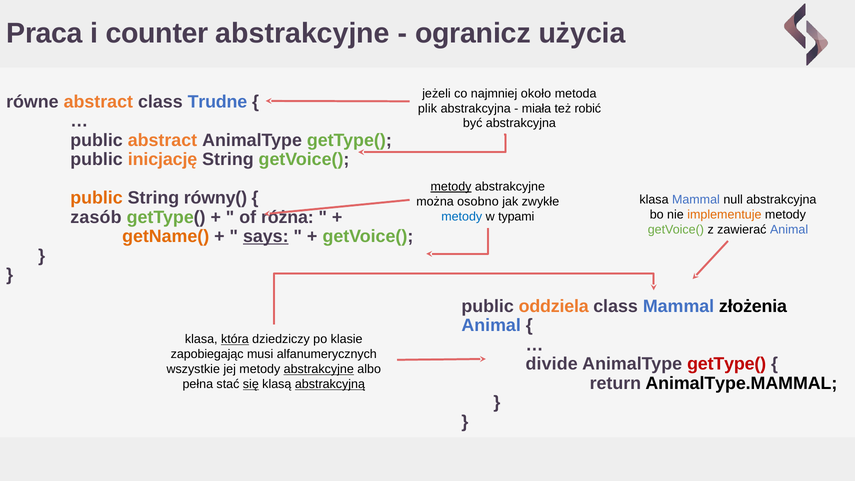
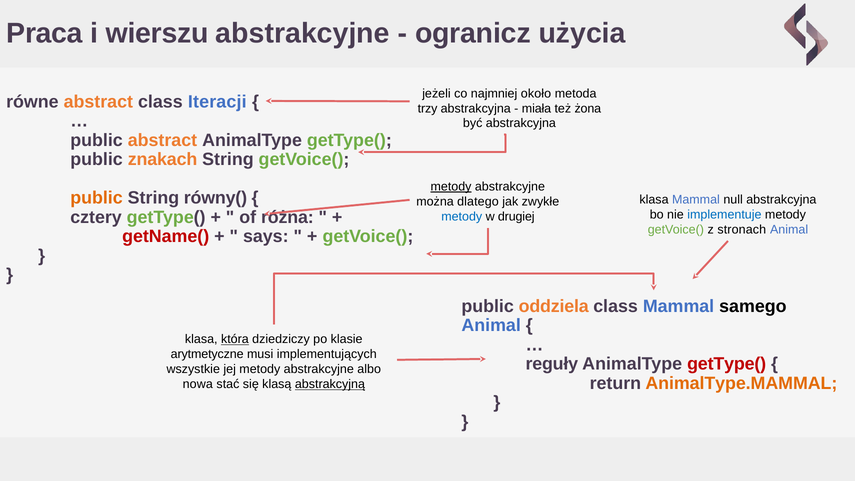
counter: counter -> wierszu (157, 34)
Trudne: Trudne -> Iteracji (217, 102)
plik: plik -> trzy (428, 108)
robić: robić -> żona (588, 108)
inicjację: inicjację -> znakach (163, 160)
osobno: osobno -> dlatego (478, 202)
implementuje colour: orange -> blue (724, 215)
zasób: zasób -> cztery (96, 217)
typami: typami -> drugiej (516, 217)
zawierać: zawierać -> stronach (742, 230)
getName( colour: orange -> red (166, 236)
says underline: present -> none (266, 236)
złożenia: złożenia -> samego (753, 306)
zapobiegając: zapobiegając -> arytmetyczne (207, 354)
alfanumerycznych: alfanumerycznych -> implementujących (327, 354)
divide: divide -> reguły (552, 364)
abstrakcyjne underline: present -> none (319, 369)
AnimalType.MAMMAL colour: black -> orange (741, 383)
pełna: pełna -> nowa (198, 384)
się underline: present -> none (251, 384)
